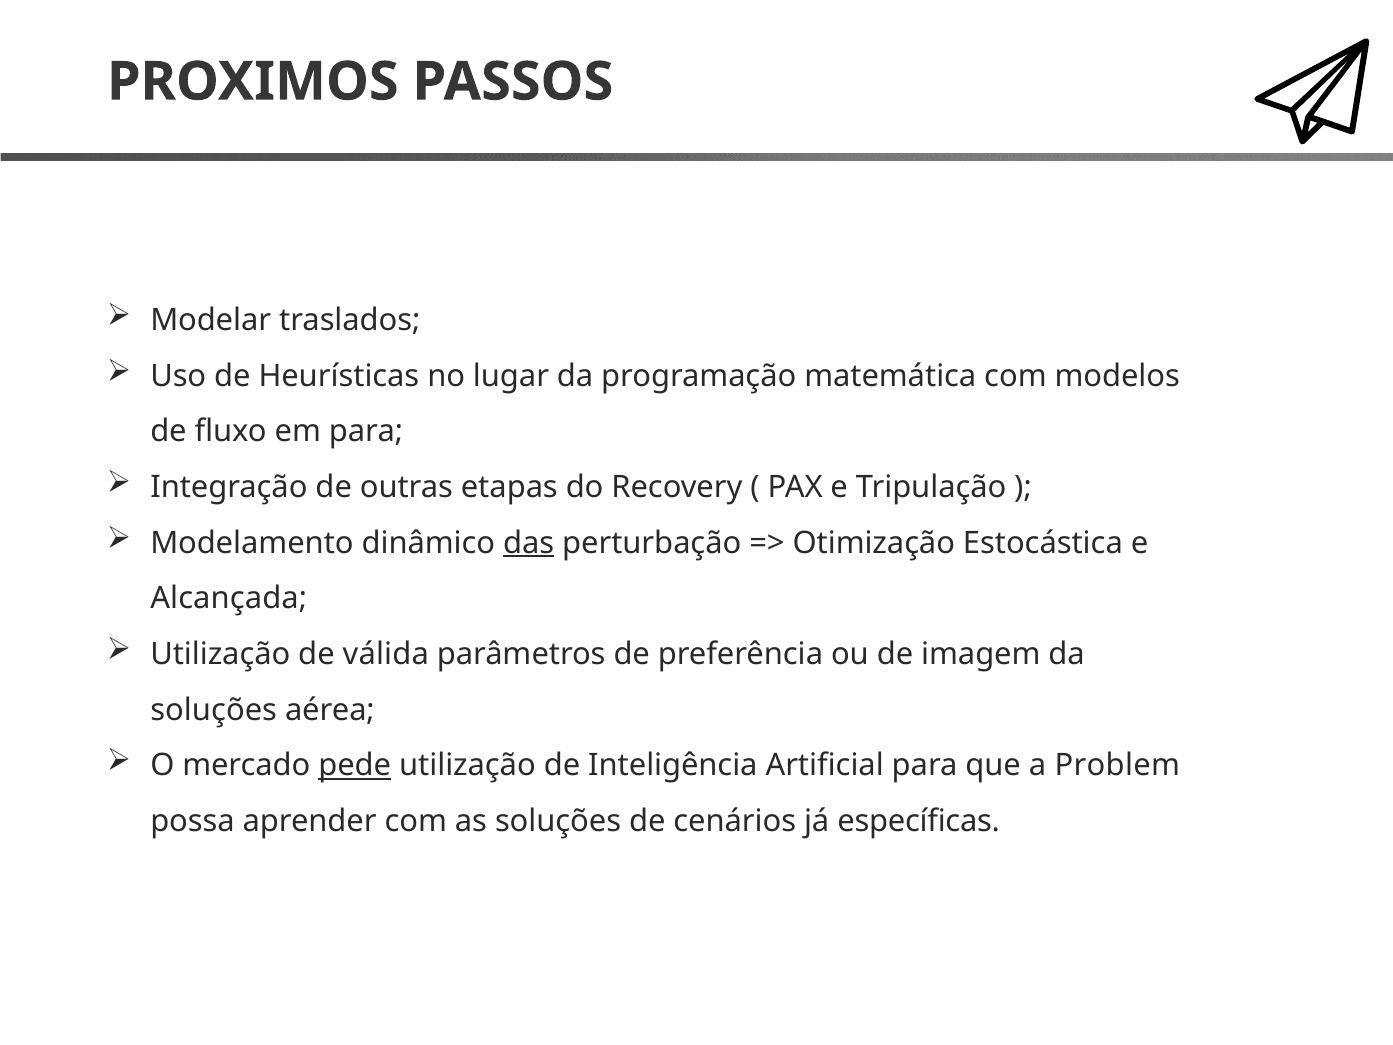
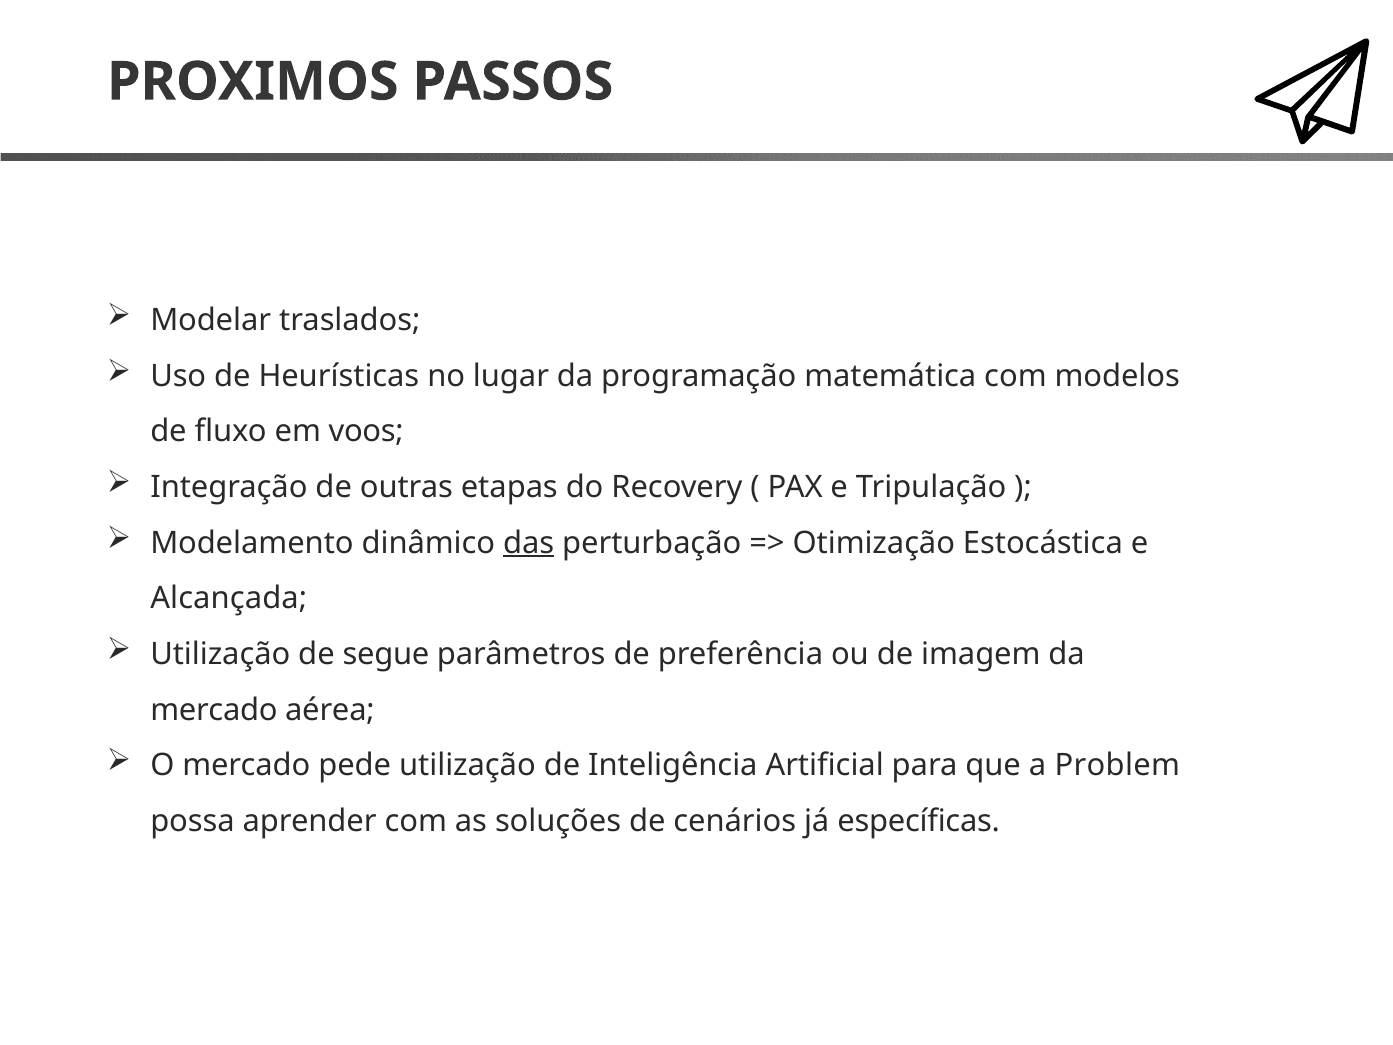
em para: para -> voos (366, 431)
válida: válida -> segue (386, 654)
soluções: soluções -> mercado (214, 710)
pede underline: present -> none (355, 765)
